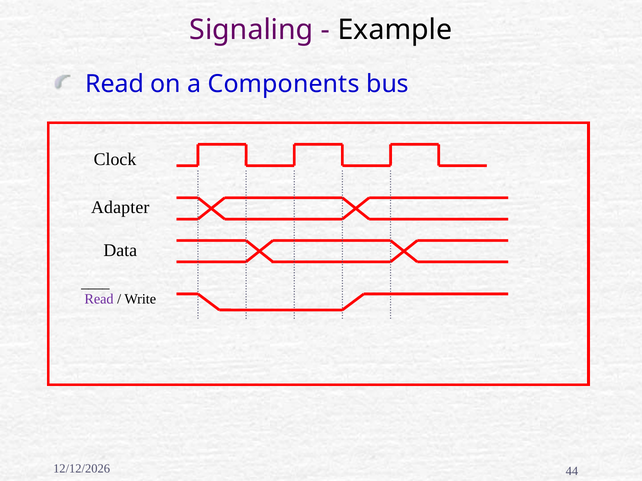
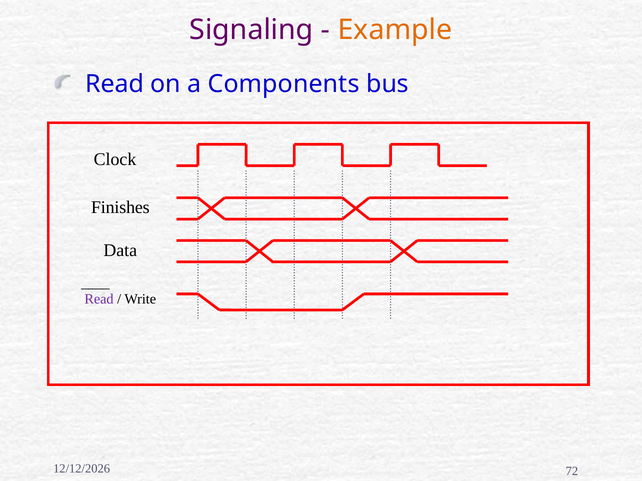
Example colour: black -> orange (395, 30)
Adapter: Adapter -> Finishes (120, 208)
44: 44 -> 72 (572, 472)
